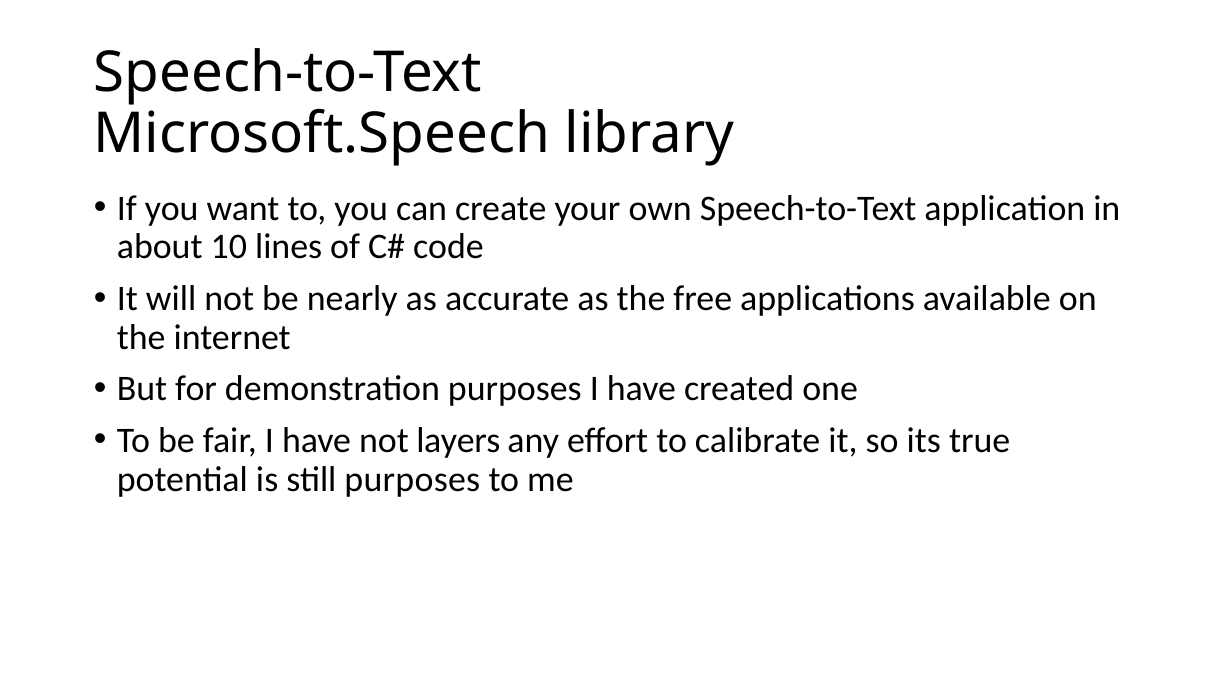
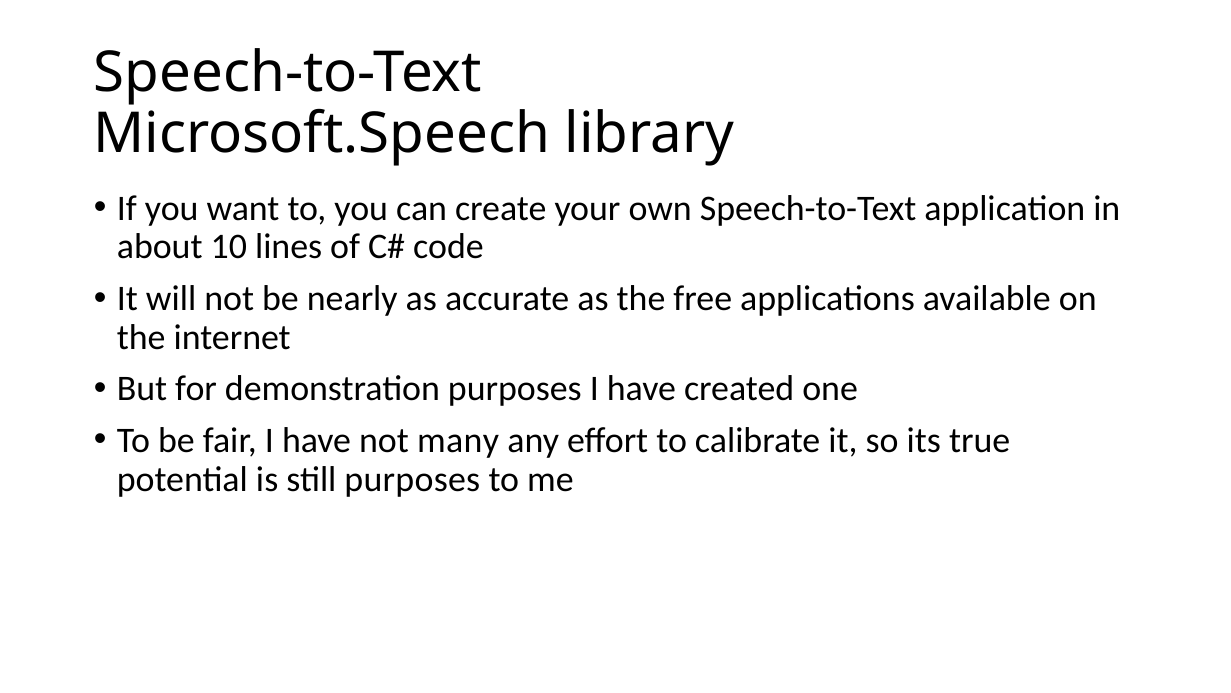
layers: layers -> many (458, 440)
